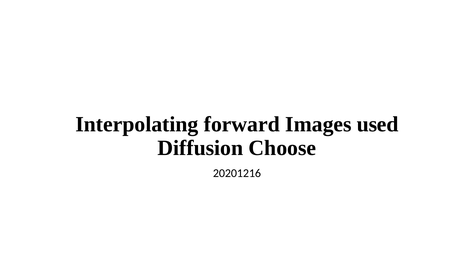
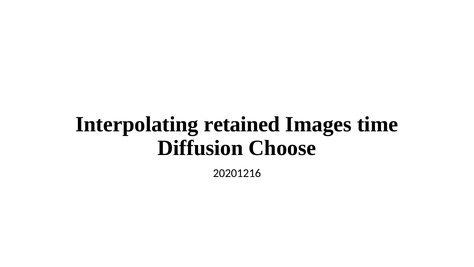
forward: forward -> retained (242, 124)
used: used -> time (378, 124)
